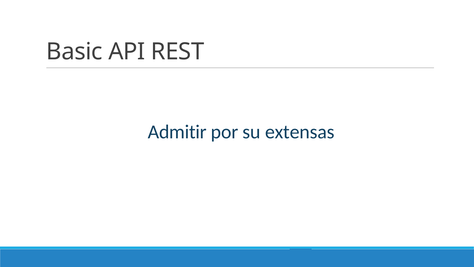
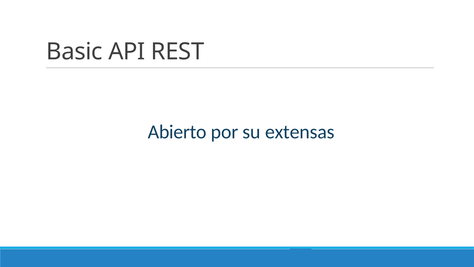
Admitir: Admitir -> Abierto (177, 132)
